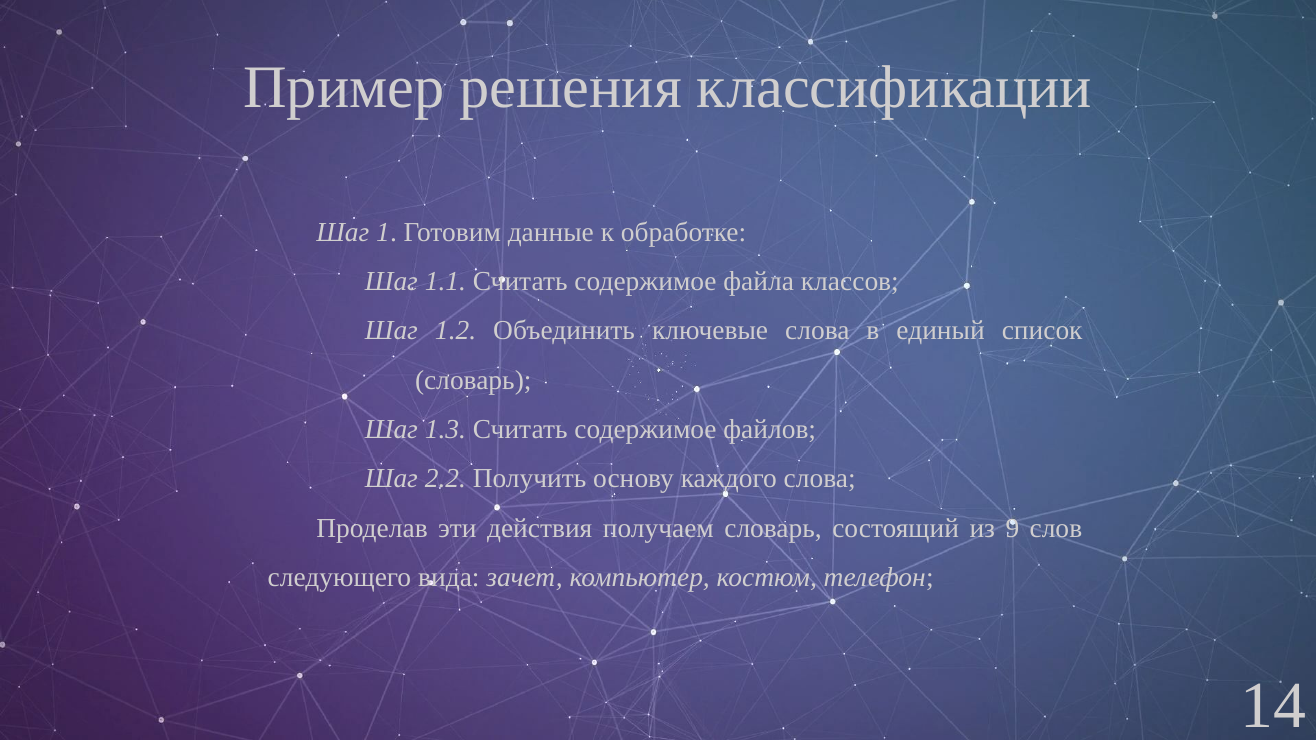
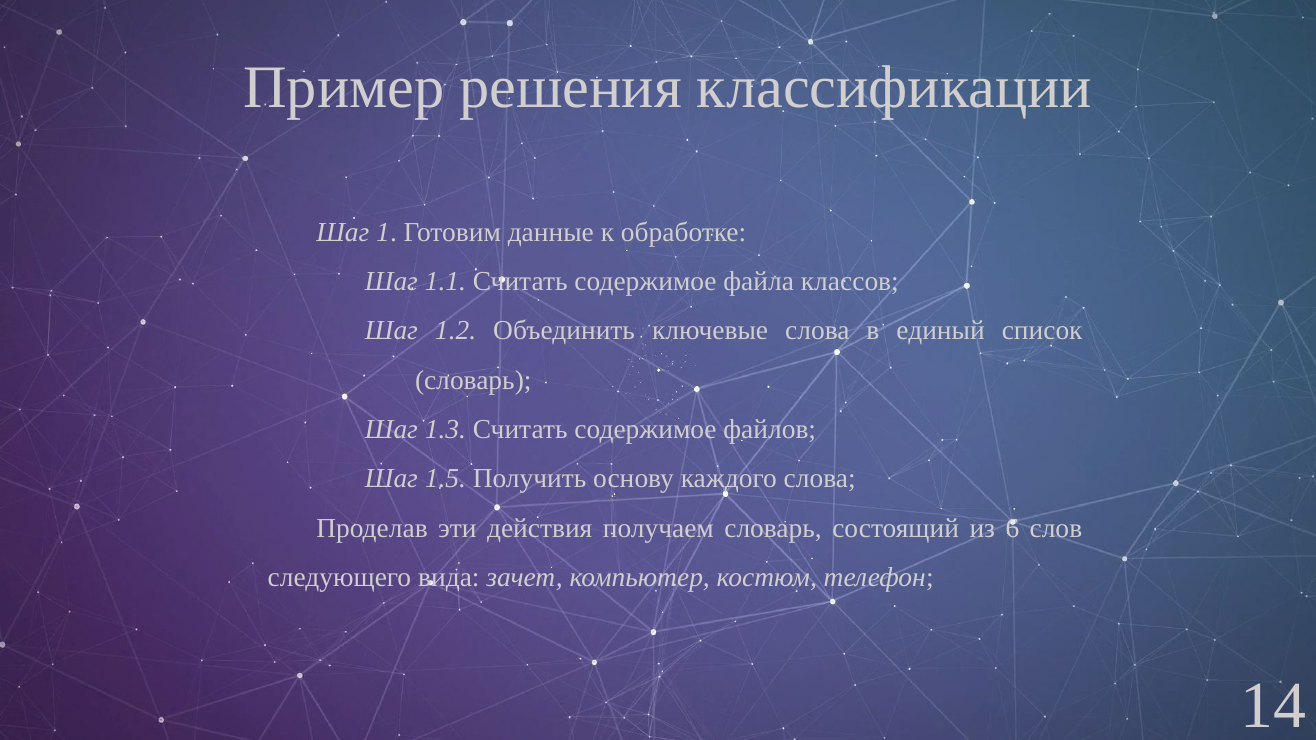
2.2: 2.2 -> 1.5 (445, 479)
9: 9 -> 6 (1012, 528)
